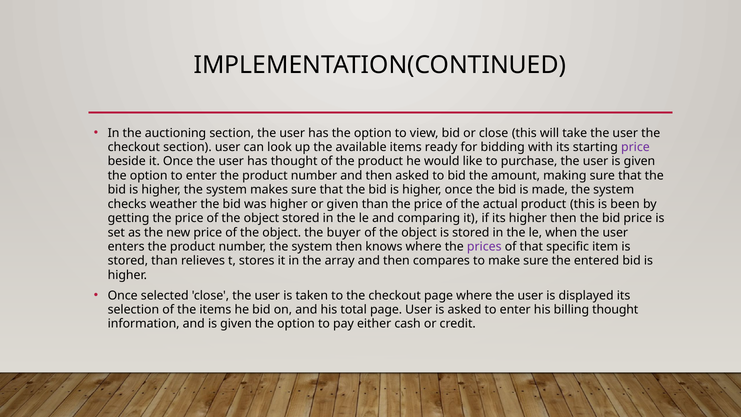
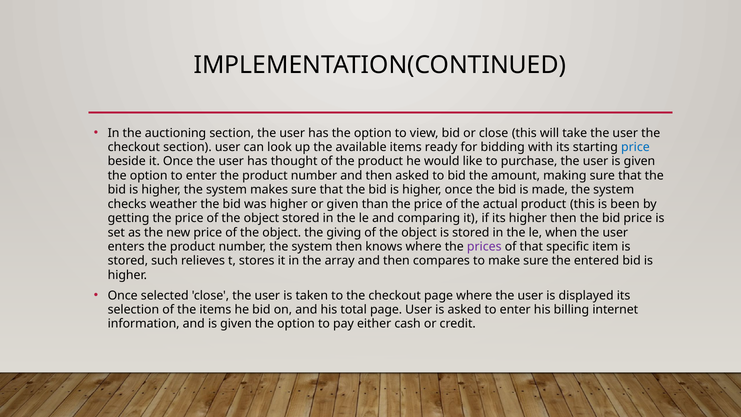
price colour: purple -> blue (635, 147)
buyer: buyer -> giving (344, 232)
stored than: than -> such (165, 261)
billing thought: thought -> internet (615, 310)
